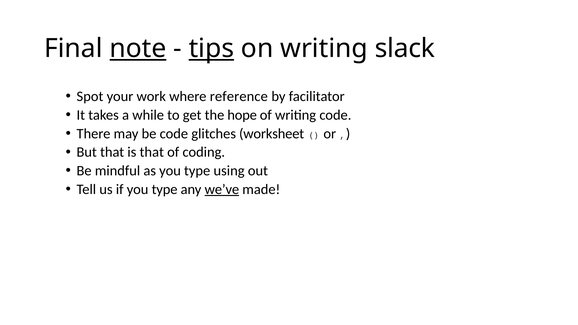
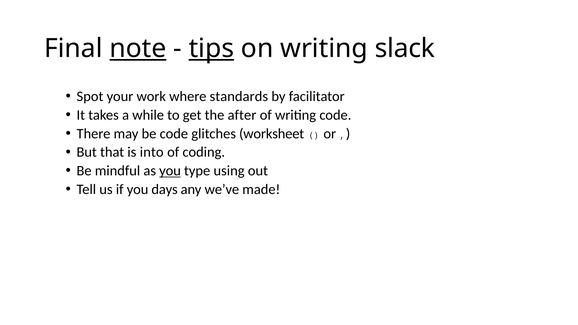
reference: reference -> standards (239, 96)
hope: hope -> after (242, 115)
is that: that -> into (152, 152)
you underline: none -> present (170, 171)
if you type: type -> days (165, 189)
we’ve underline: present -> none (222, 189)
